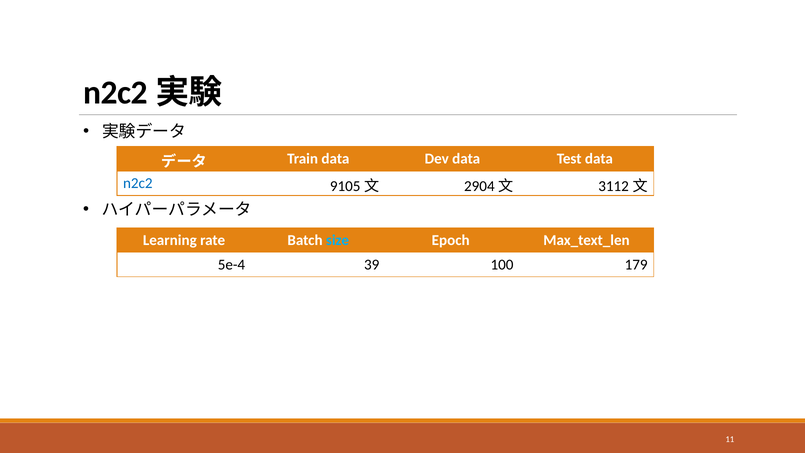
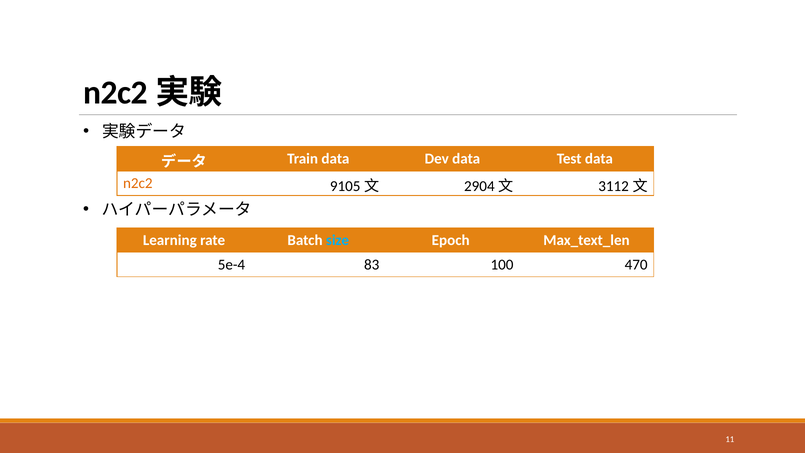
n2c2 colour: blue -> orange (138, 183)
39: 39 -> 83 (372, 265)
179: 179 -> 470 (636, 265)
